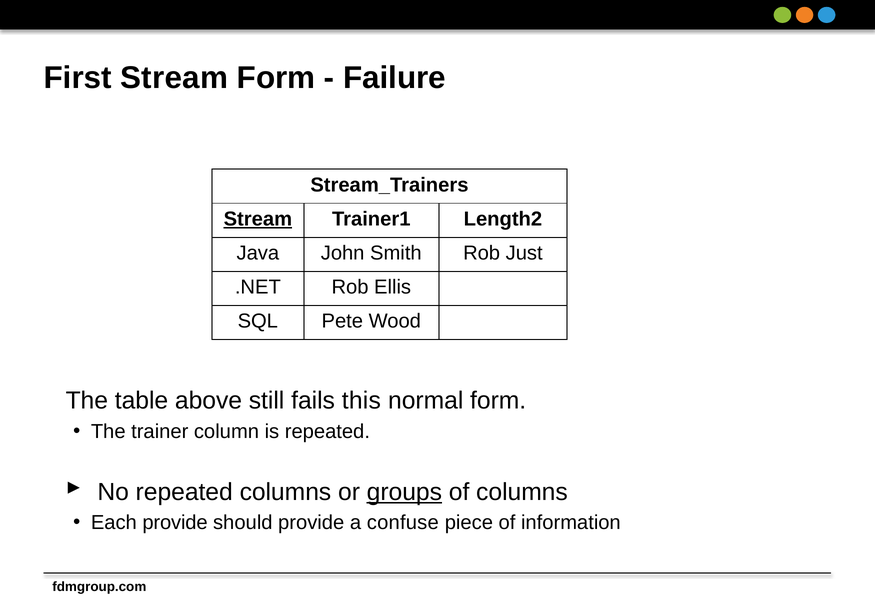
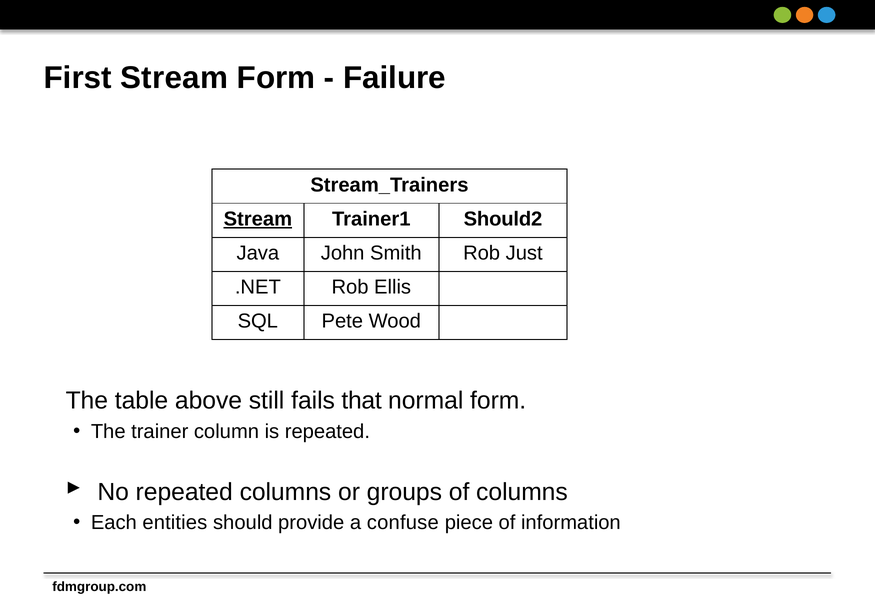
Length2: Length2 -> Should2 (503, 219)
this: this -> that (362, 401)
groups underline: present -> none (404, 492)
Each provide: provide -> entities (175, 522)
